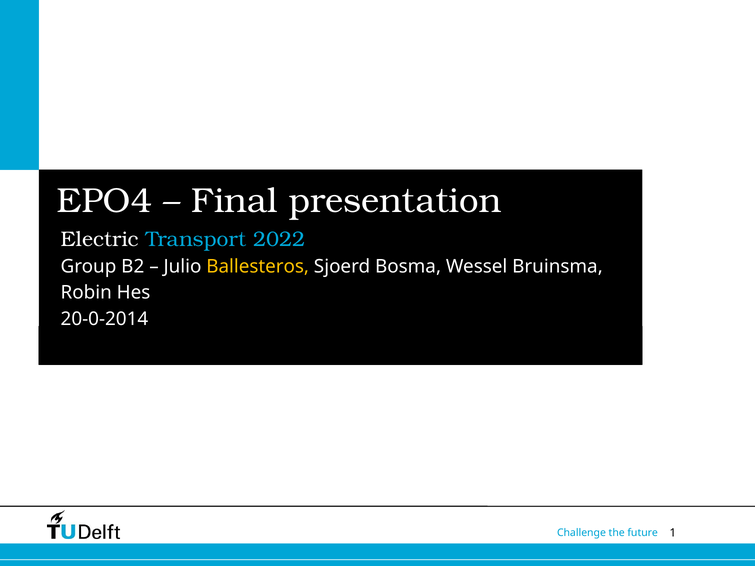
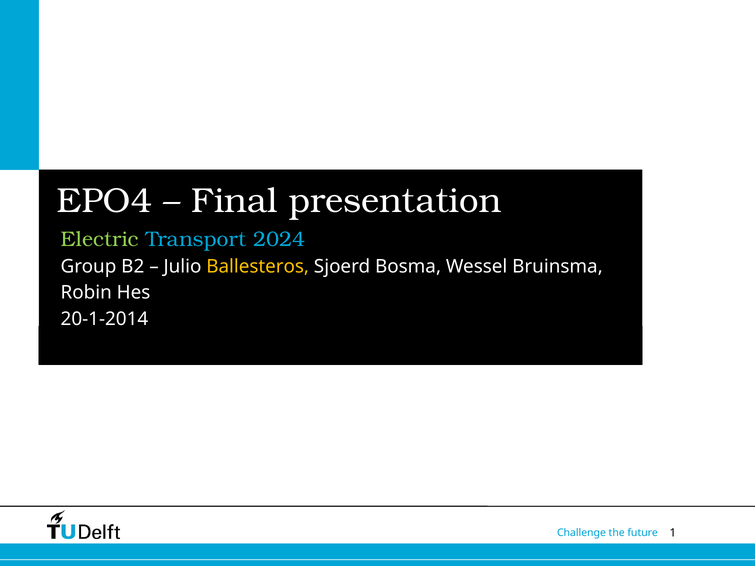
Electric colour: white -> light green (100, 239)
2022: 2022 -> 2024 (279, 239)
20-0-2014: 20-0-2014 -> 20-1-2014 (104, 319)
